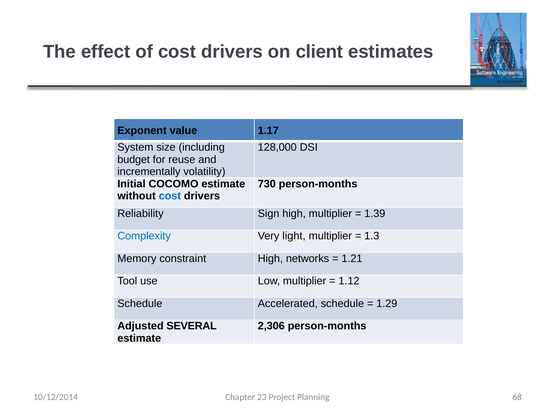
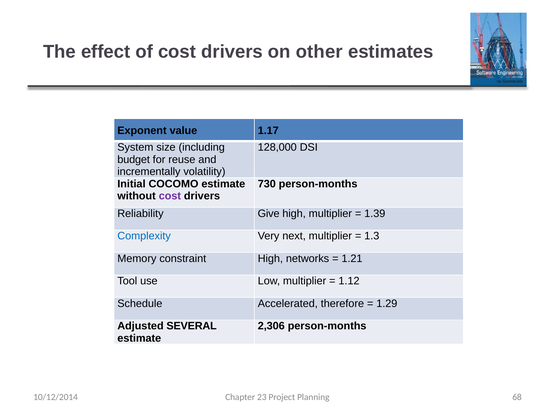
client: client -> other (319, 52)
cost colour: blue -> purple (170, 196)
Sign: Sign -> Give (269, 214)
light: light -> next (294, 236)
Accelerated schedule: schedule -> therefore (342, 304)
